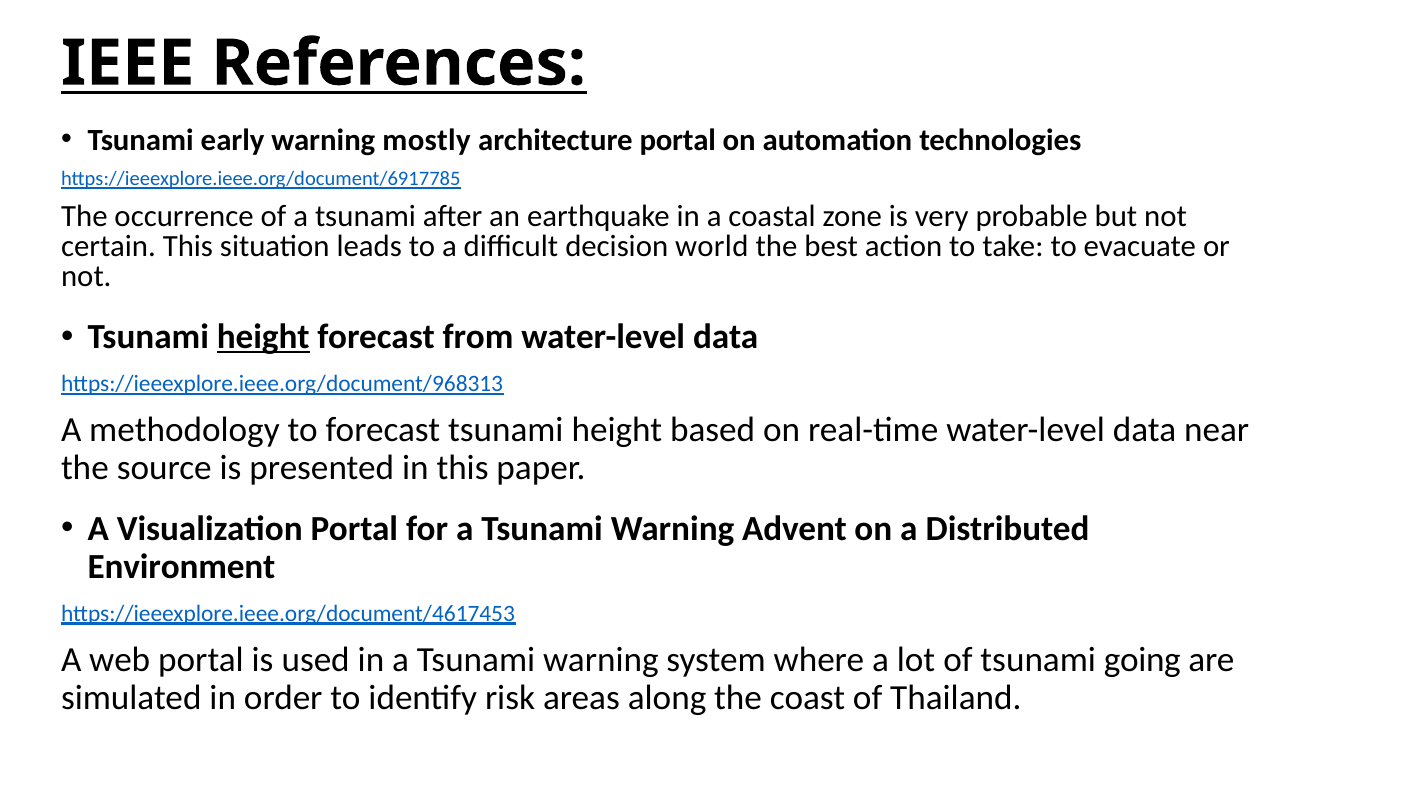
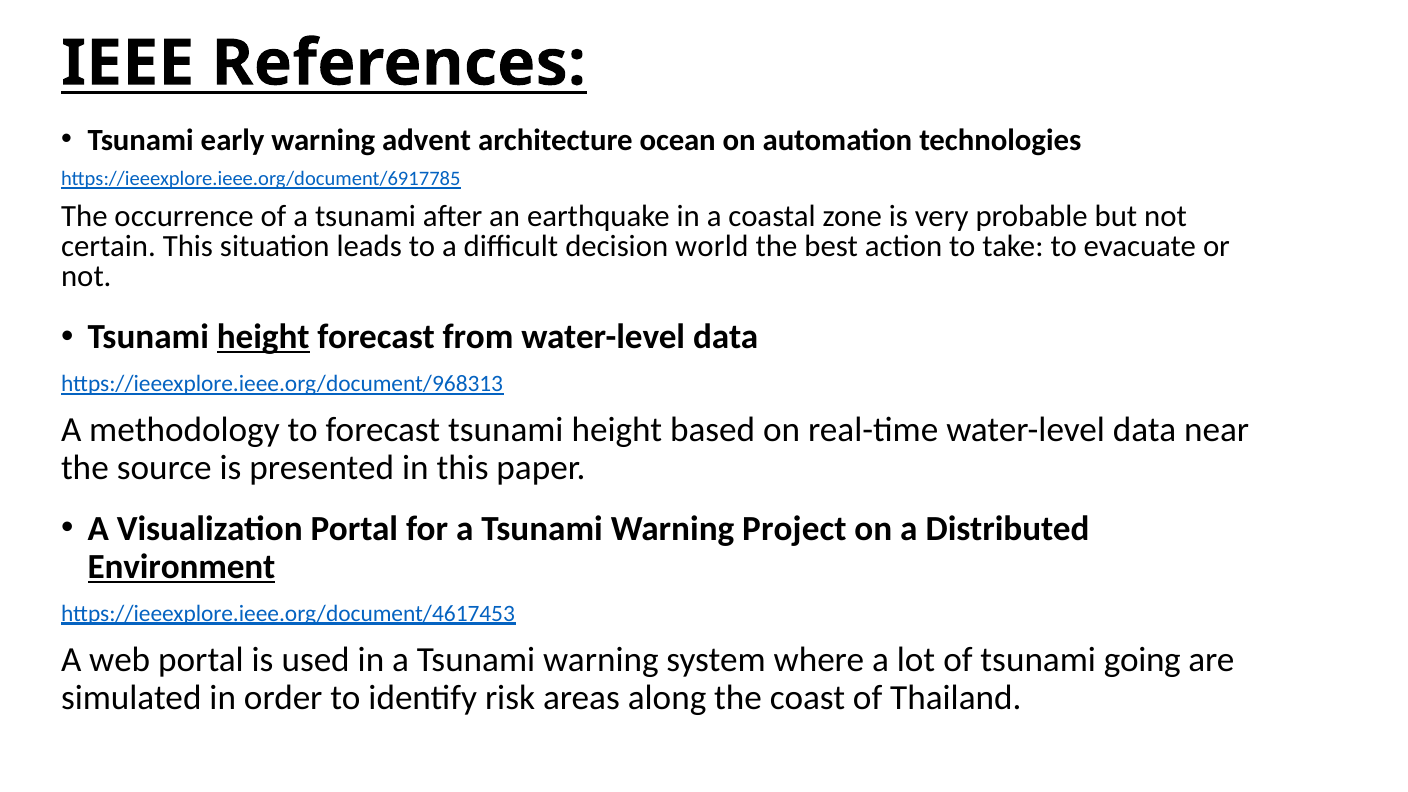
mostly: mostly -> advent (427, 140)
architecture portal: portal -> ocean (678, 140)
Advent: Advent -> Project (794, 529)
Environment underline: none -> present (181, 567)
